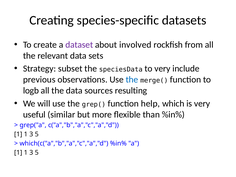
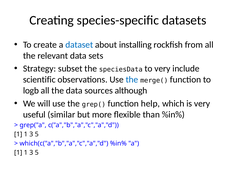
dataset colour: purple -> blue (79, 45)
involved: involved -> installing (135, 45)
previous: previous -> scientific (39, 80)
resulting: resulting -> although (131, 91)
